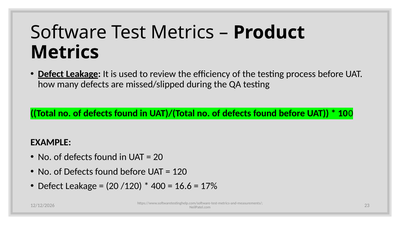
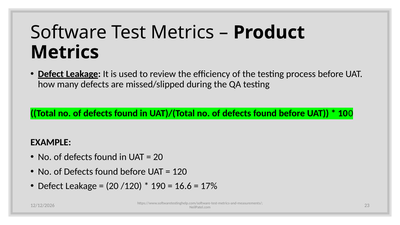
400: 400 -> 190 (158, 186)
